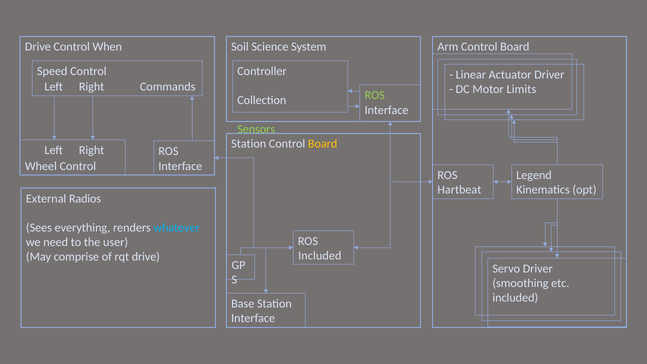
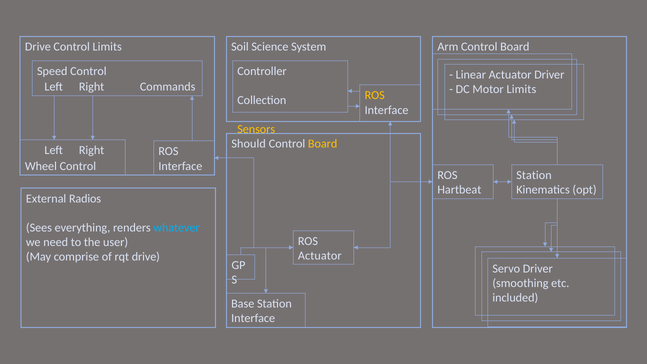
Control When: When -> Limits (107, 47)
ROS colour: light green -> yellow (375, 95)
Sensors colour: light green -> yellow (256, 129)
Station: Station -> Should (249, 144)
Legend: Legend -> Station (534, 175)
Included: Included -> Actuator (320, 256)
